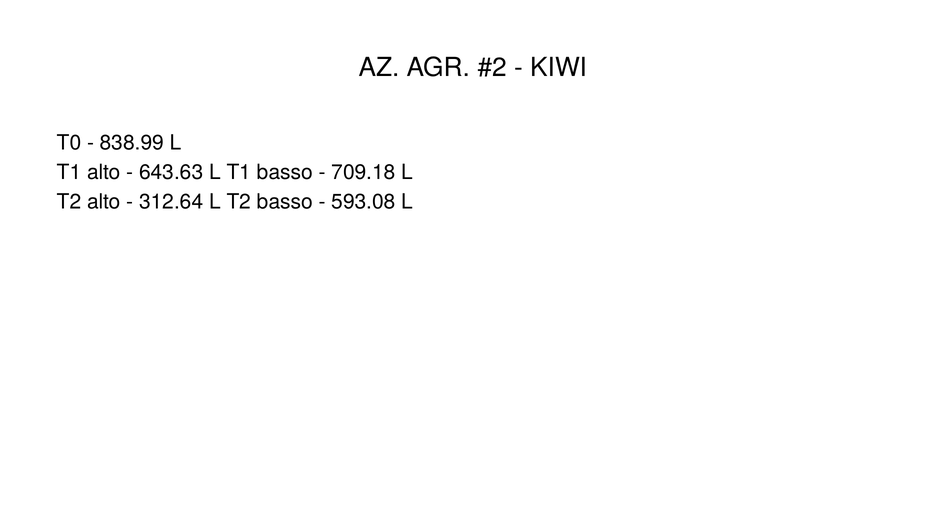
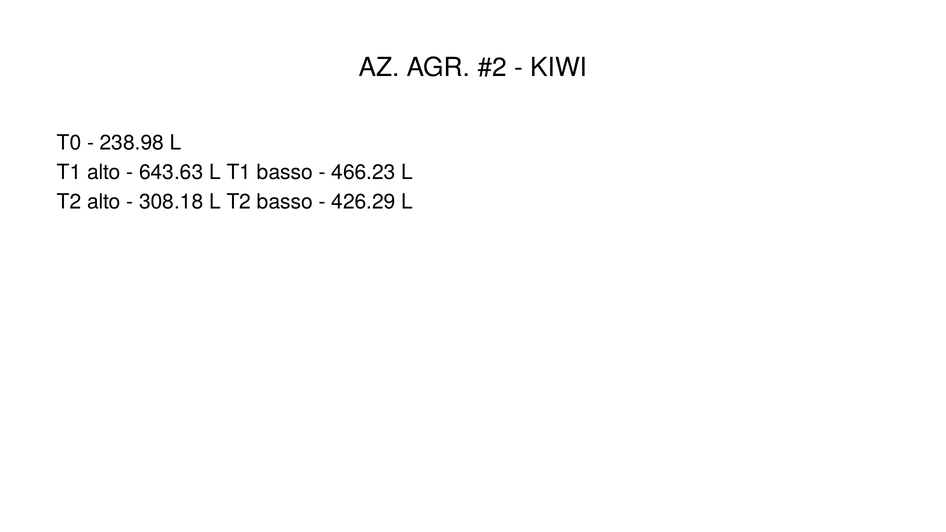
838.99: 838.99 -> 238.98 (132, 143)
709.18: 709.18 -> 466.23 (363, 172)
312.64: 312.64 -> 308.18 (171, 202)
593.08: 593.08 -> 426.29 (363, 202)
